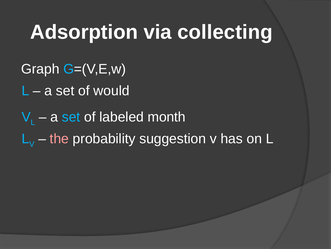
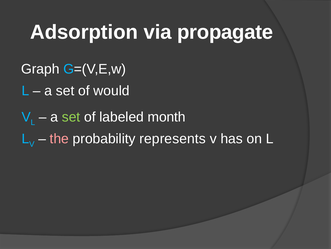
collecting: collecting -> propagate (225, 32)
set colour: light blue -> light green (71, 117)
suggestion: suggestion -> represents (173, 138)
